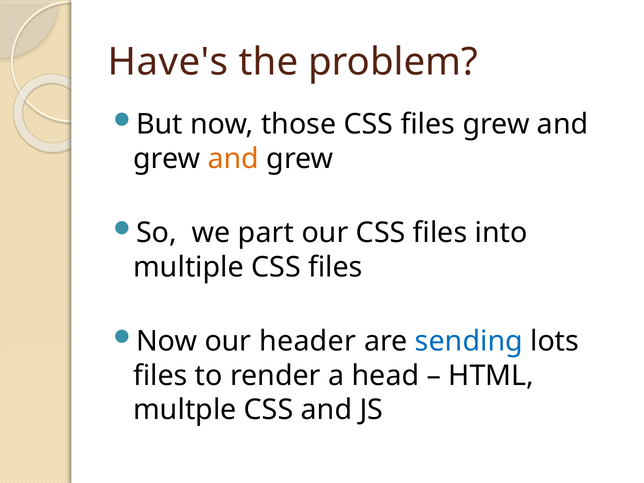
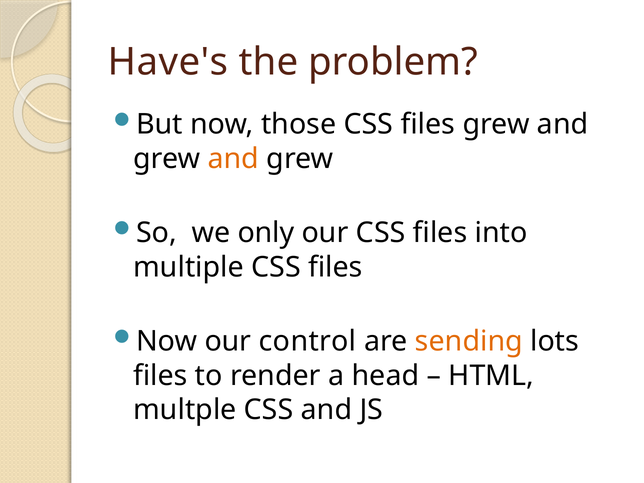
part: part -> only (266, 233)
header: header -> control (308, 341)
sending colour: blue -> orange (469, 341)
